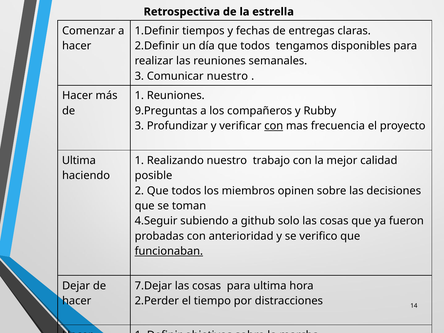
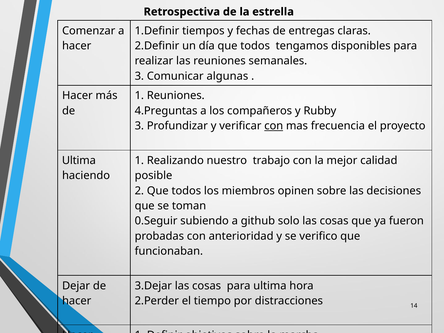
Comunicar nuestro: nuestro -> algunas (227, 76)
9.Preguntas: 9.Preguntas -> 4.Preguntas (166, 111)
4.Seguir: 4.Seguir -> 0.Seguir (156, 221)
funcionaban underline: present -> none (169, 251)
7.Dejar: 7.Dejar -> 3.Dejar (153, 286)
